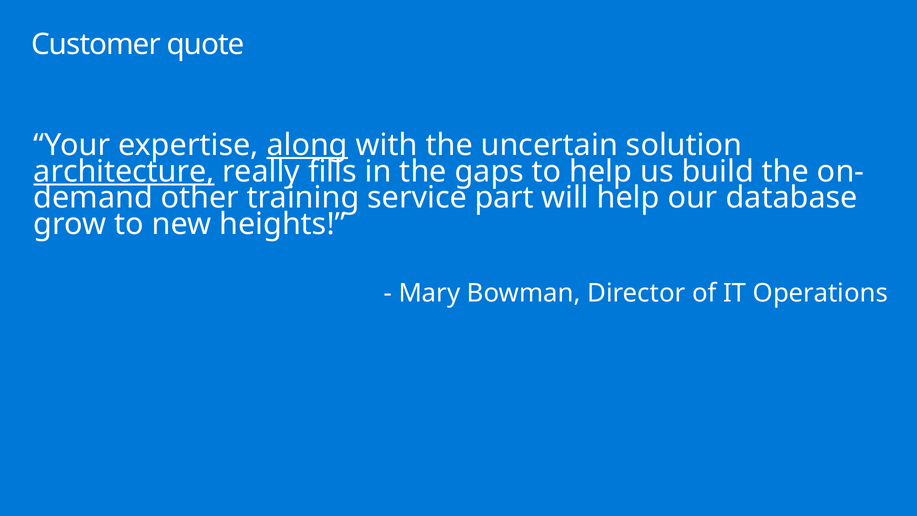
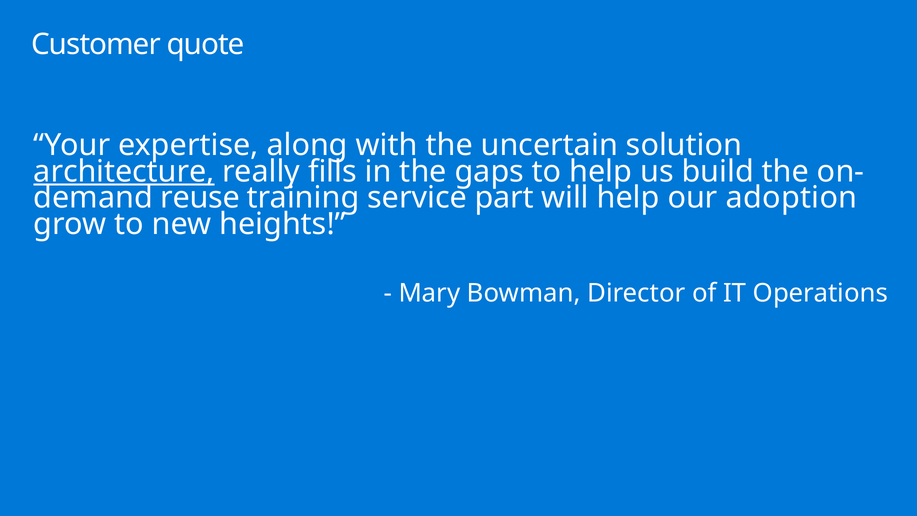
along underline: present -> none (307, 145)
other: other -> reuse (200, 198)
database: database -> adoption (791, 198)
